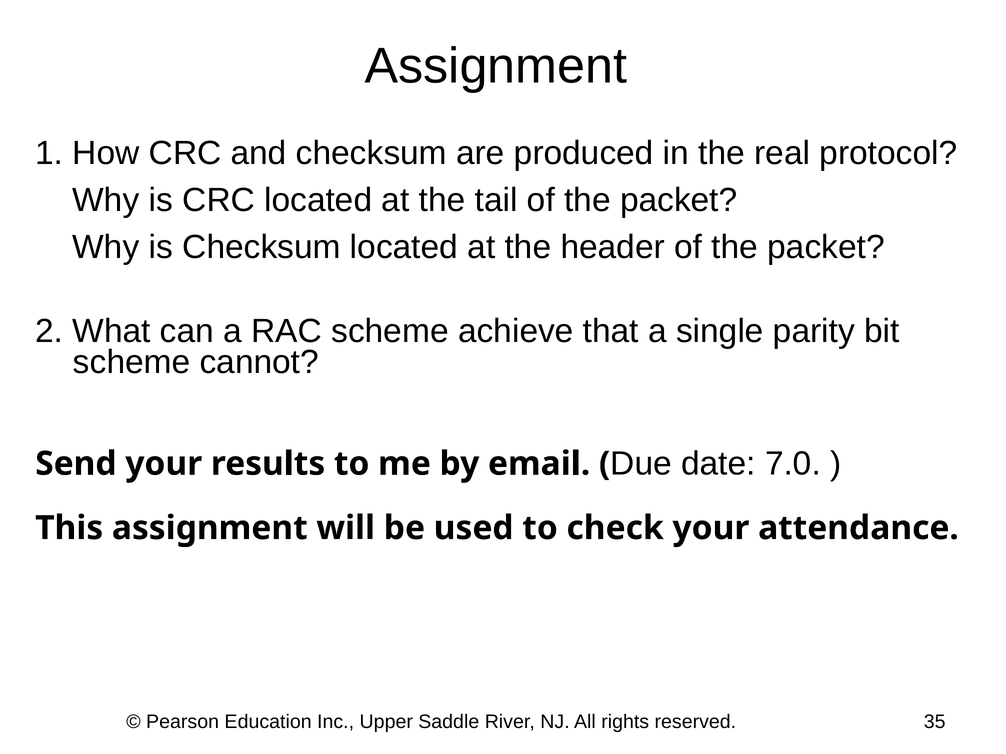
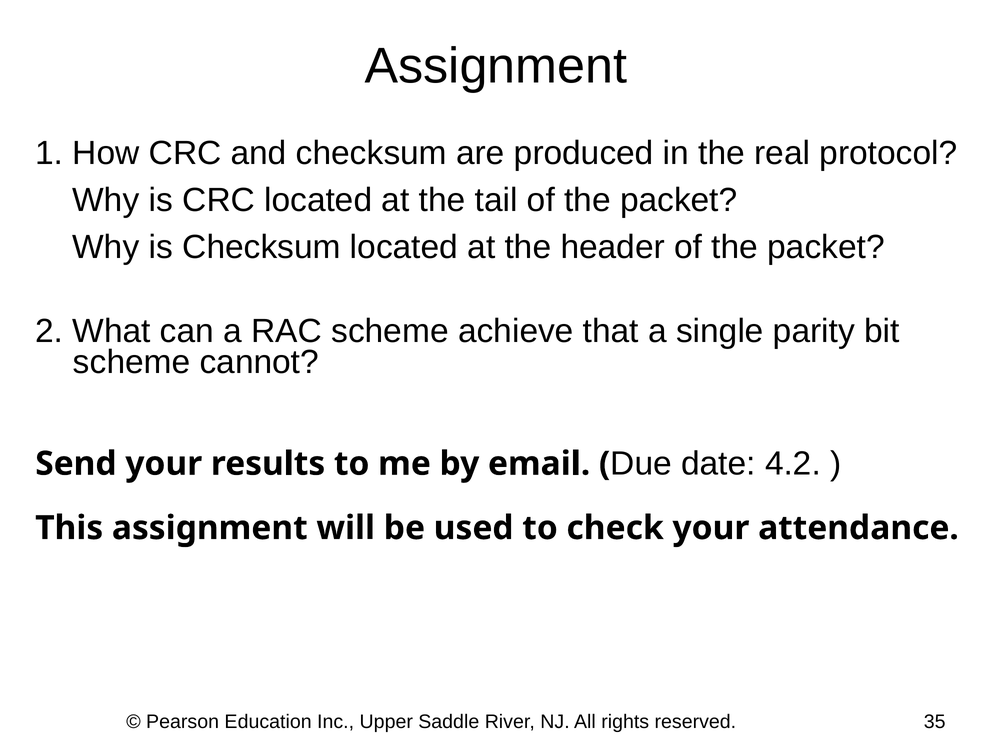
7.0: 7.0 -> 4.2 (793, 464)
